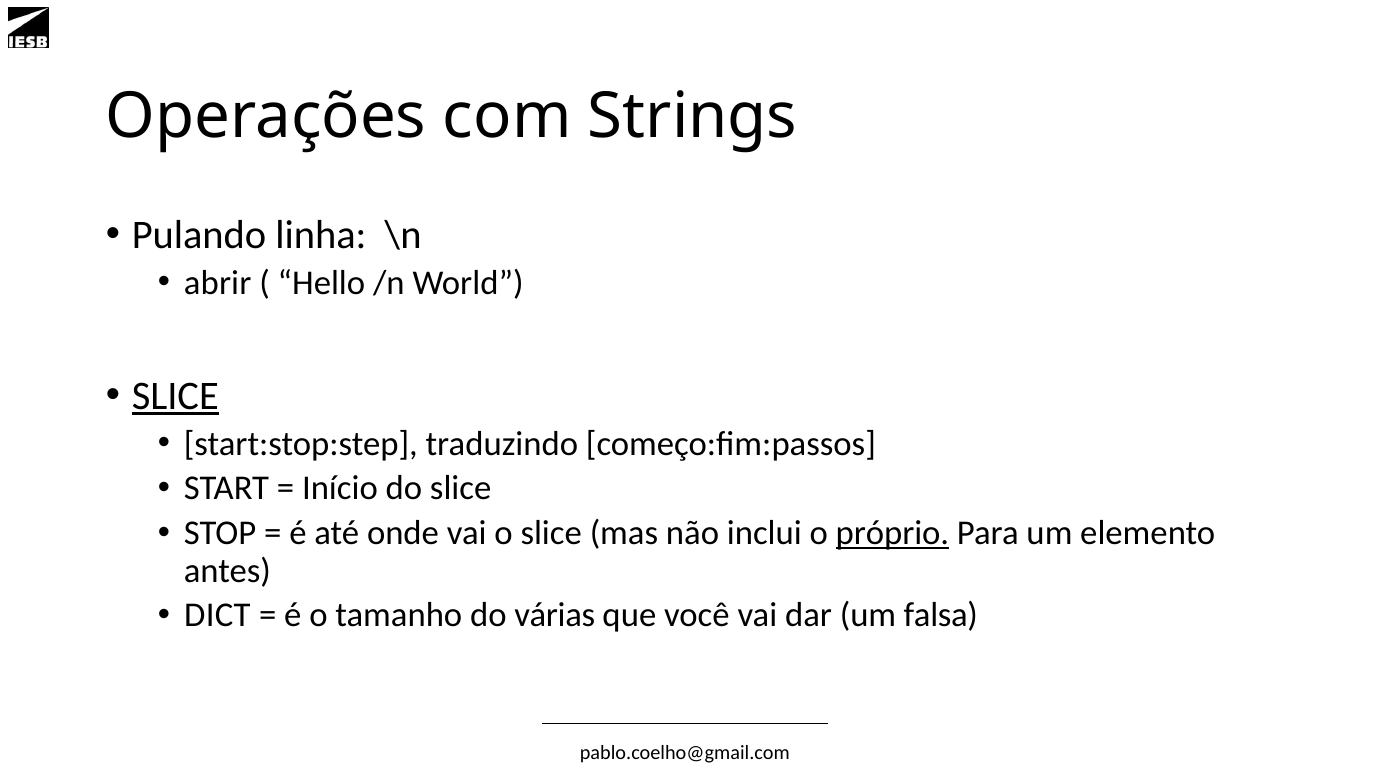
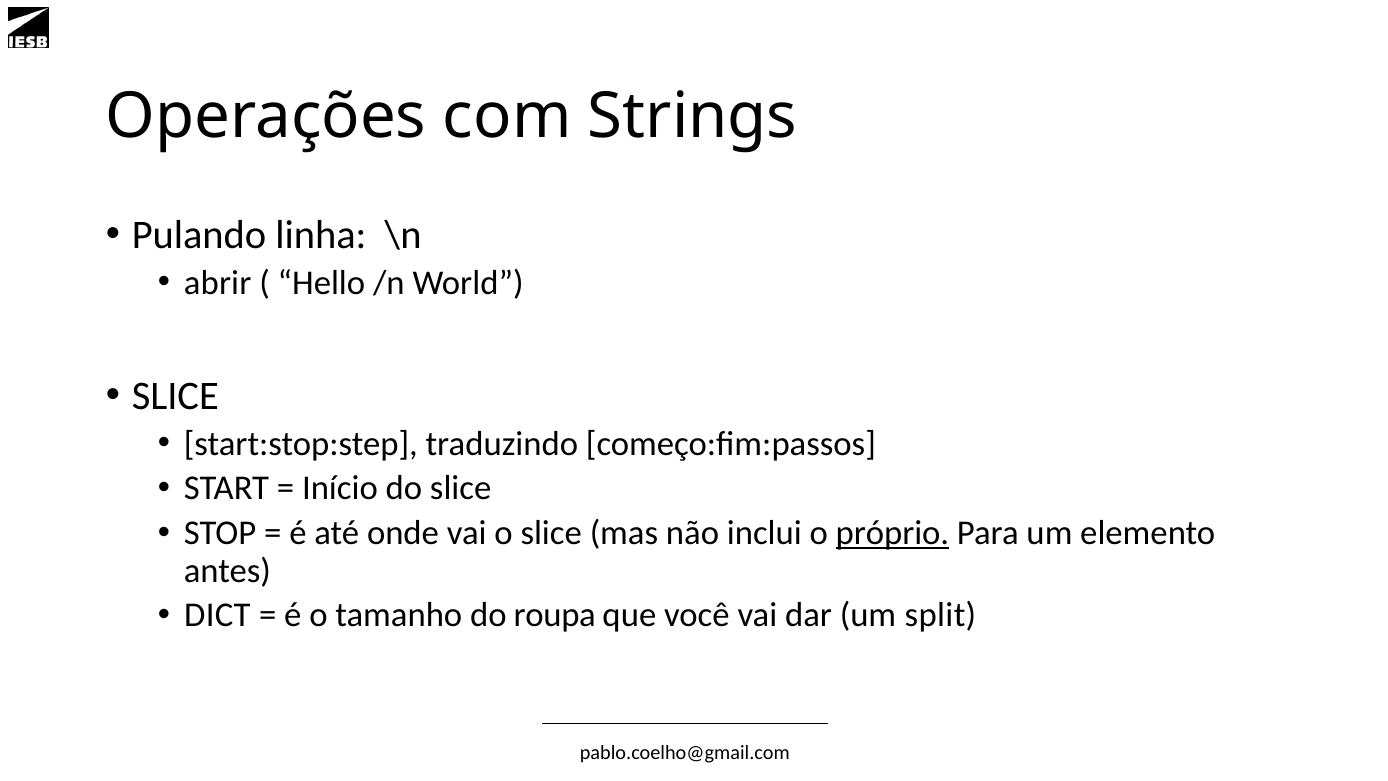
SLICE underline: present -> none (175, 396)
várias: várias -> roupa (555, 615)
falsa: falsa -> split (940, 615)
